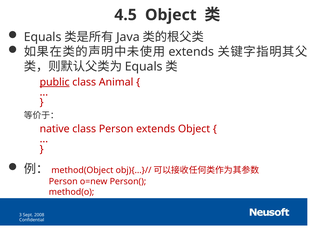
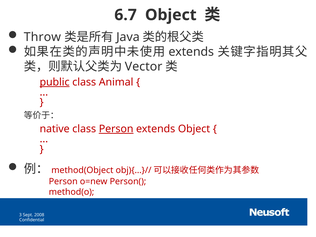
4.5: 4.5 -> 6.7 (126, 15)
Equals: Equals -> Throw (43, 37)
Equals: Equals -> Vector (144, 67)
Person underline: none -> present (116, 129)
